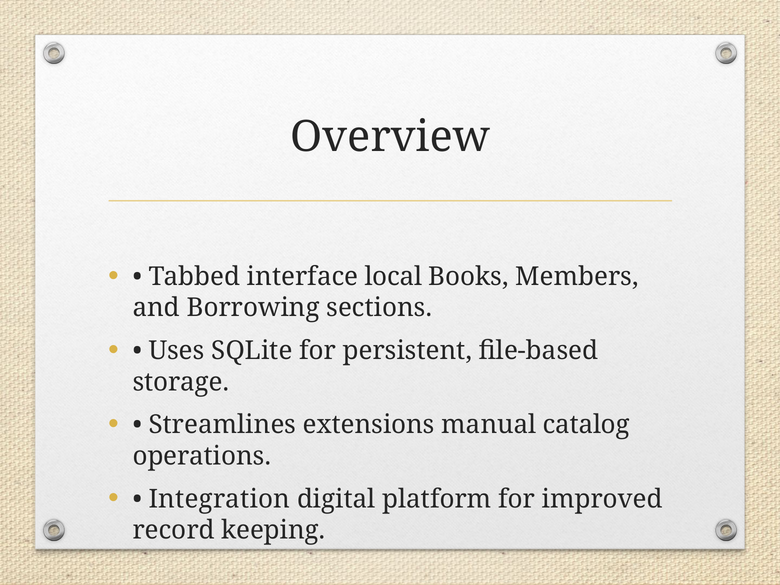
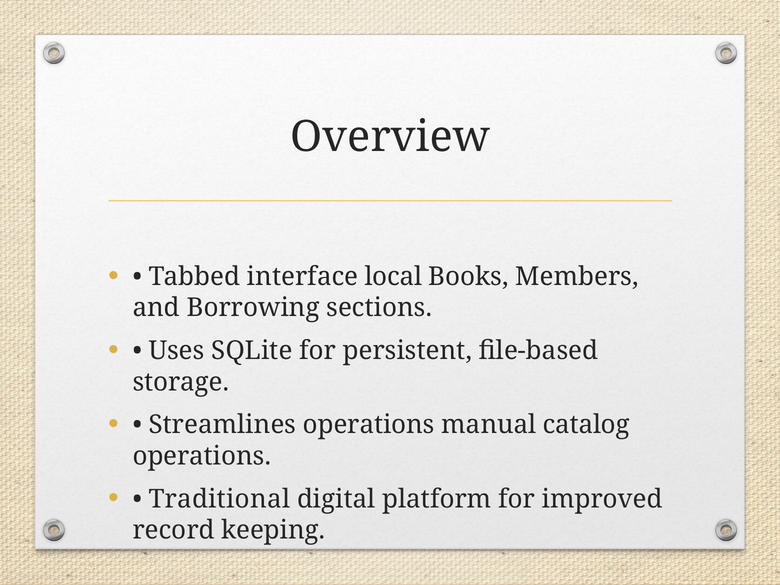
Streamlines extensions: extensions -> operations (369, 425)
Integration: Integration -> Traditional (219, 499)
